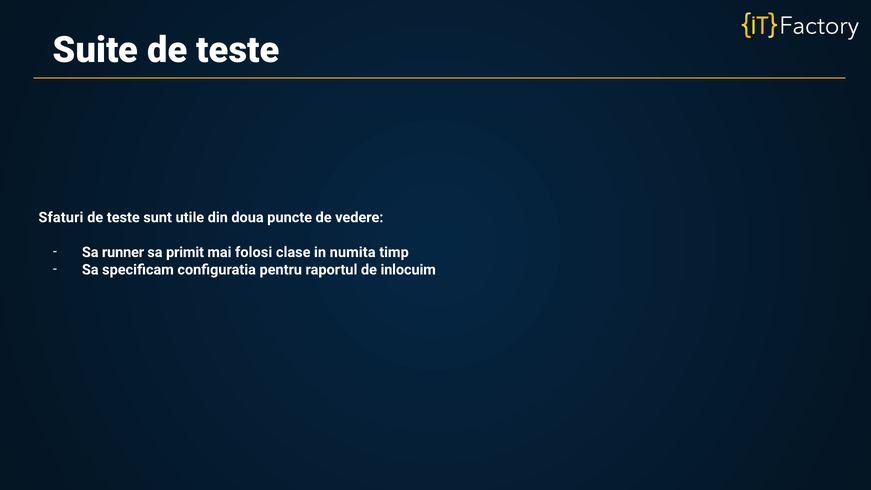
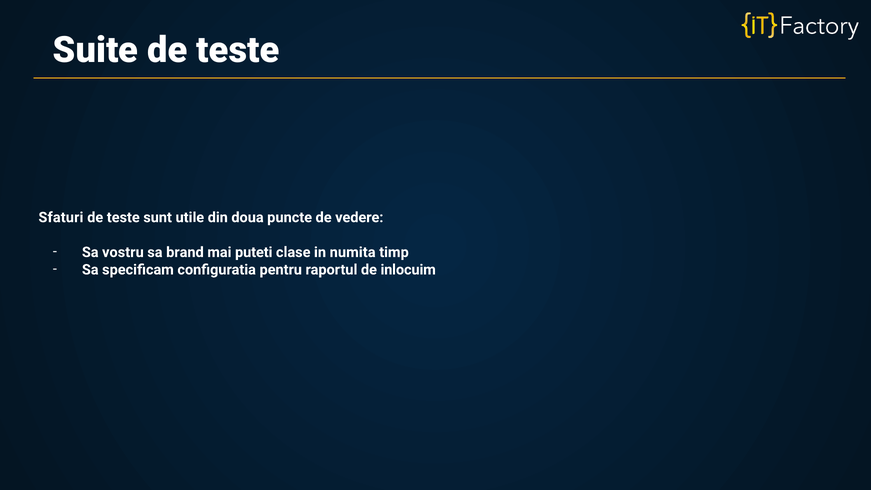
runner: runner -> vostru (123, 252)
primit: primit -> brand (185, 252)
folosi: folosi -> puteti (254, 252)
